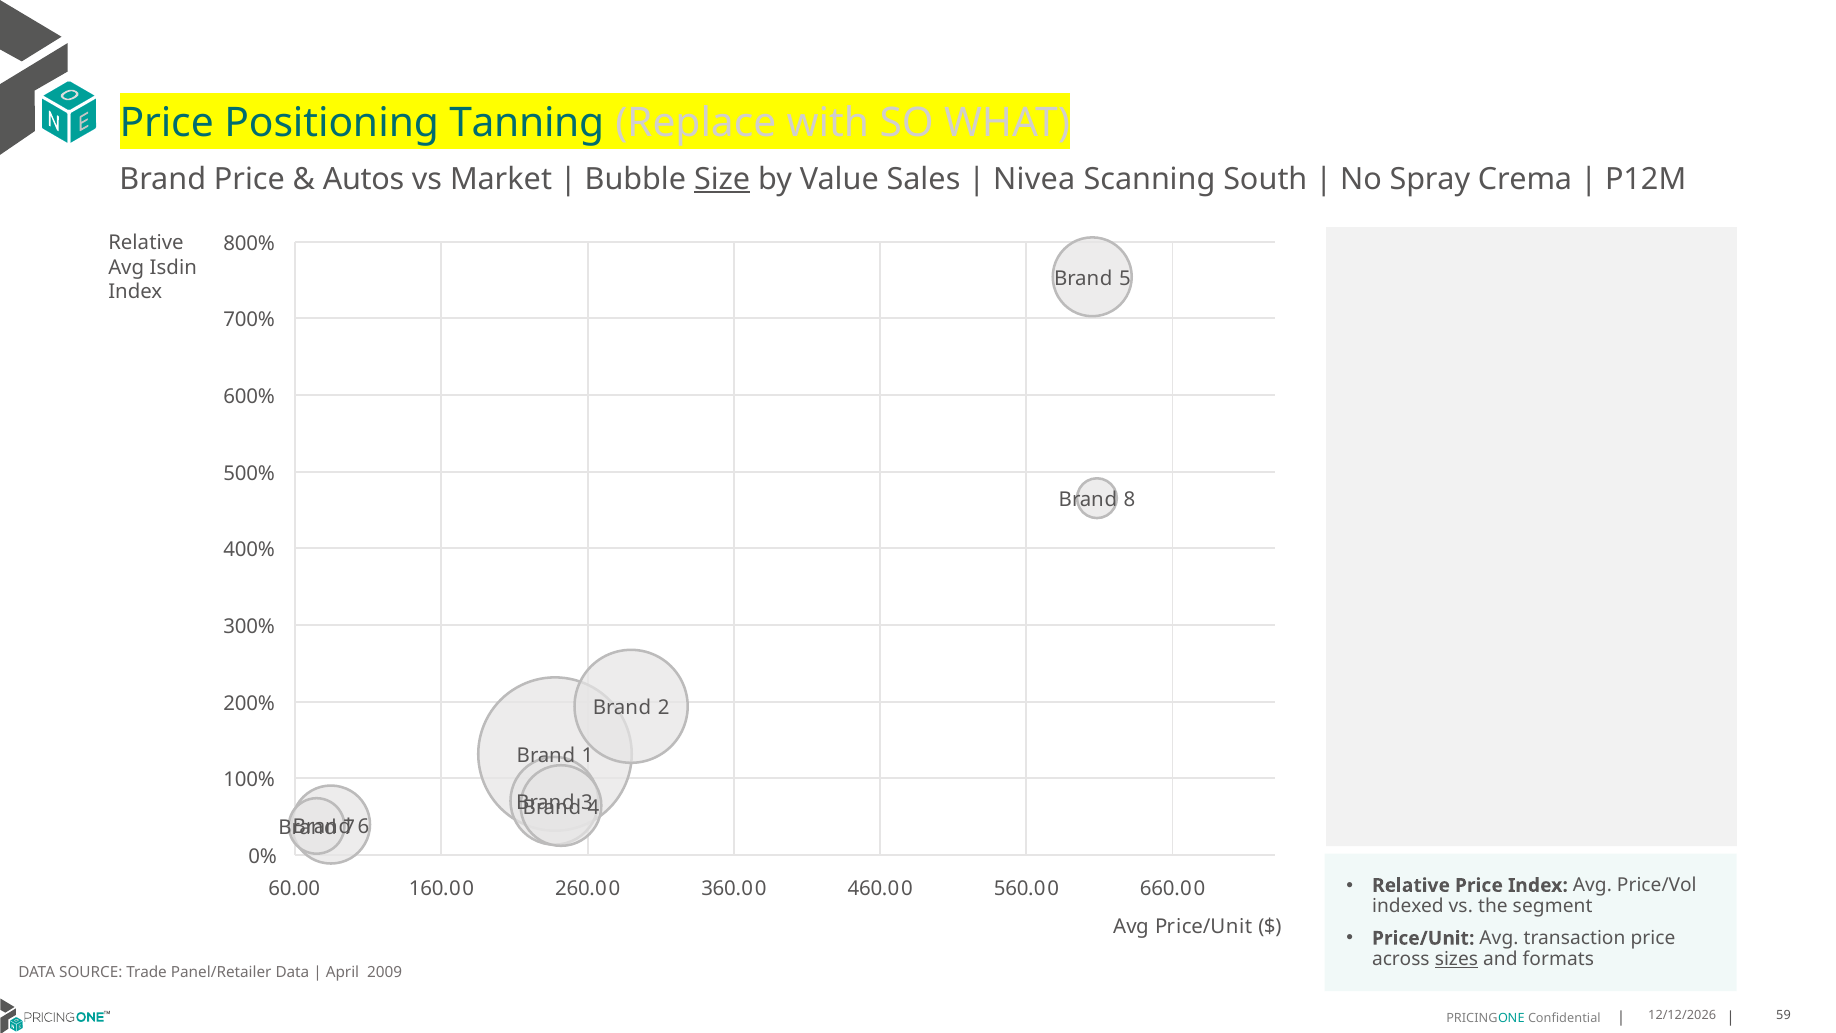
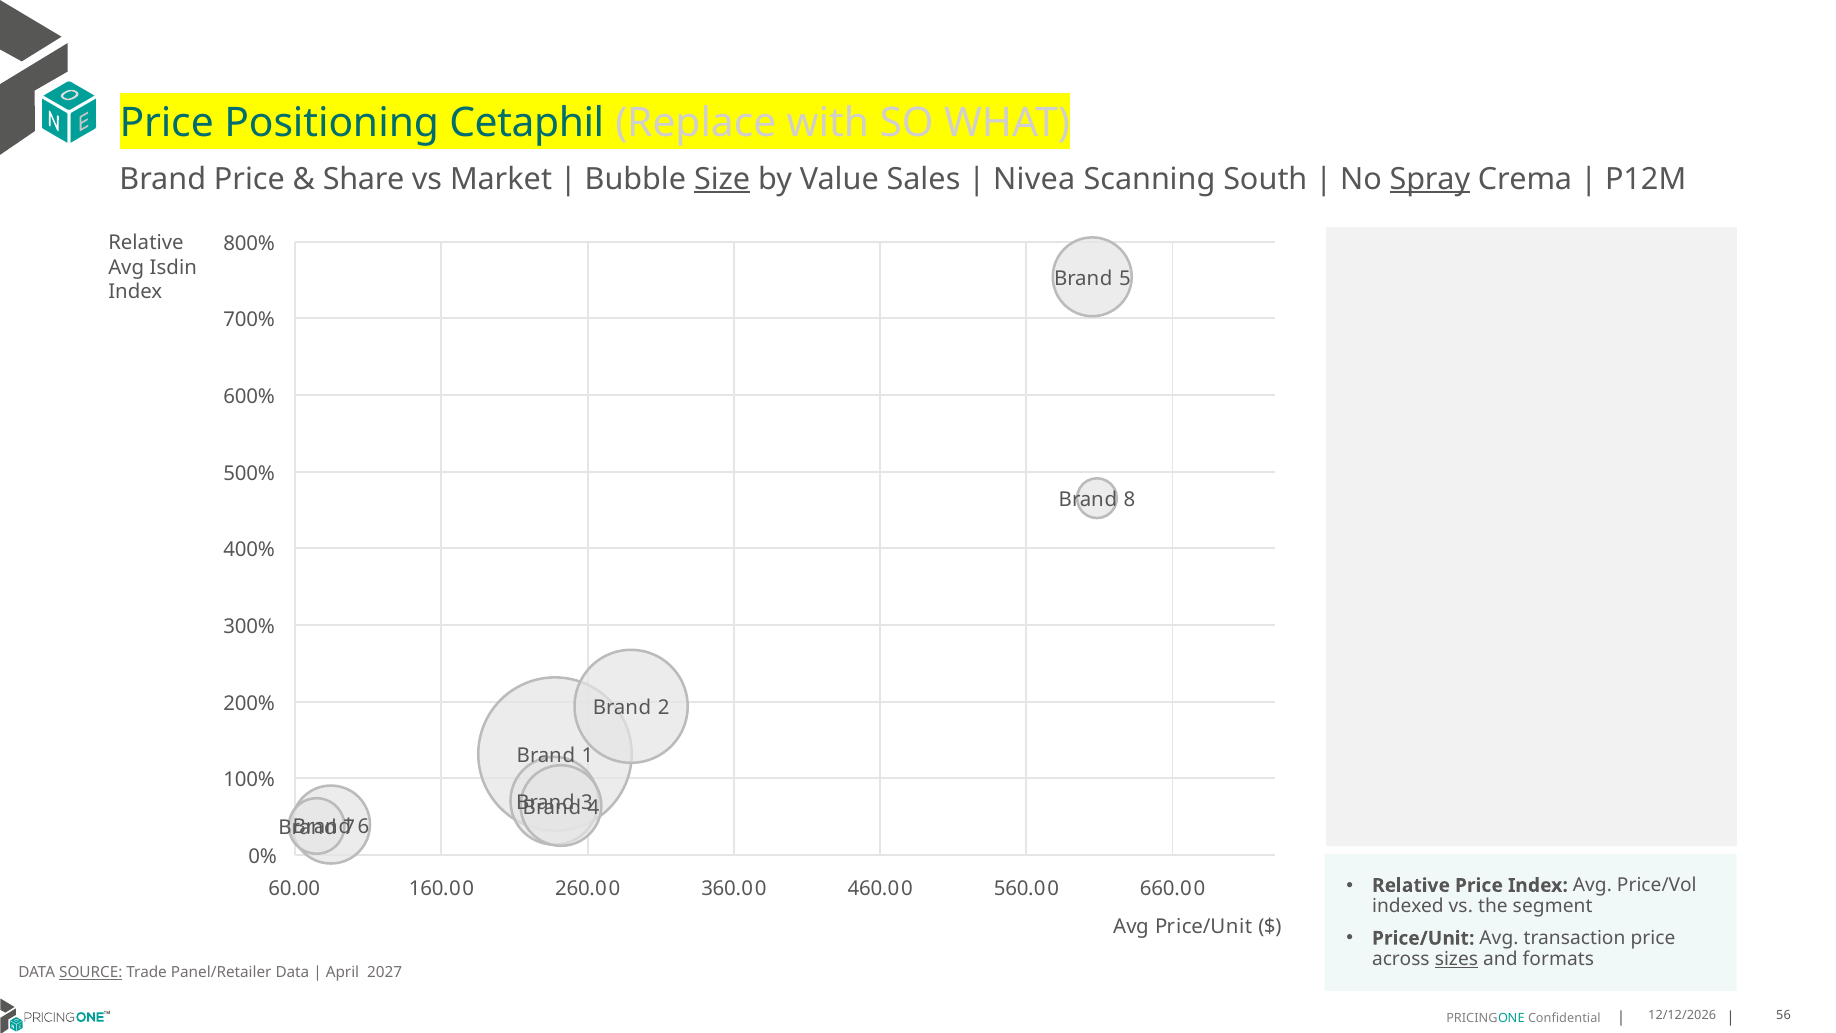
Tanning: Tanning -> Cetaphil (527, 123)
Autos: Autos -> Share (364, 179)
Spray underline: none -> present (1430, 179)
SOURCE underline: none -> present (91, 973)
2009: 2009 -> 2027 (385, 973)
59: 59 -> 56 (1784, 1015)
